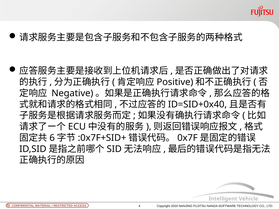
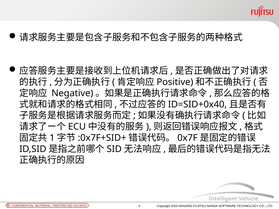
6: 6 -> 1 (52, 138)
